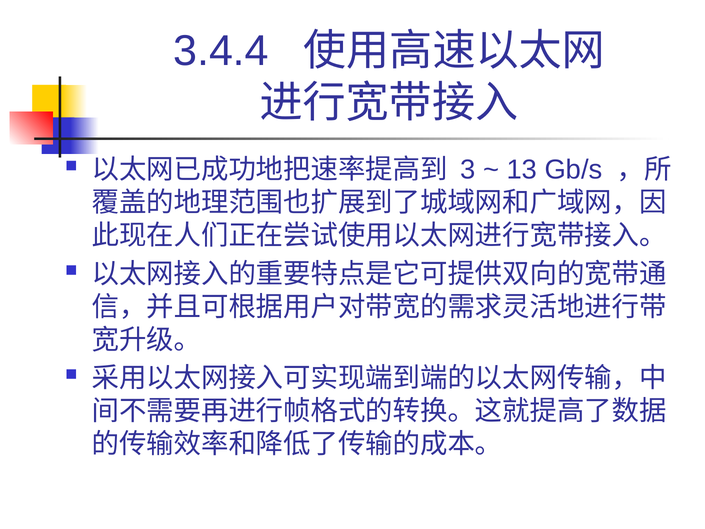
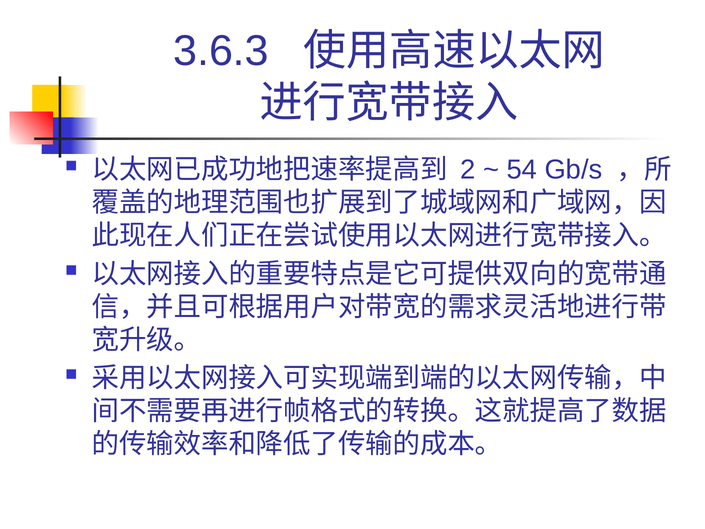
3.4.4: 3.4.4 -> 3.6.3 (221, 51)
3: 3 -> 2 (468, 170)
13: 13 -> 54 (522, 170)
